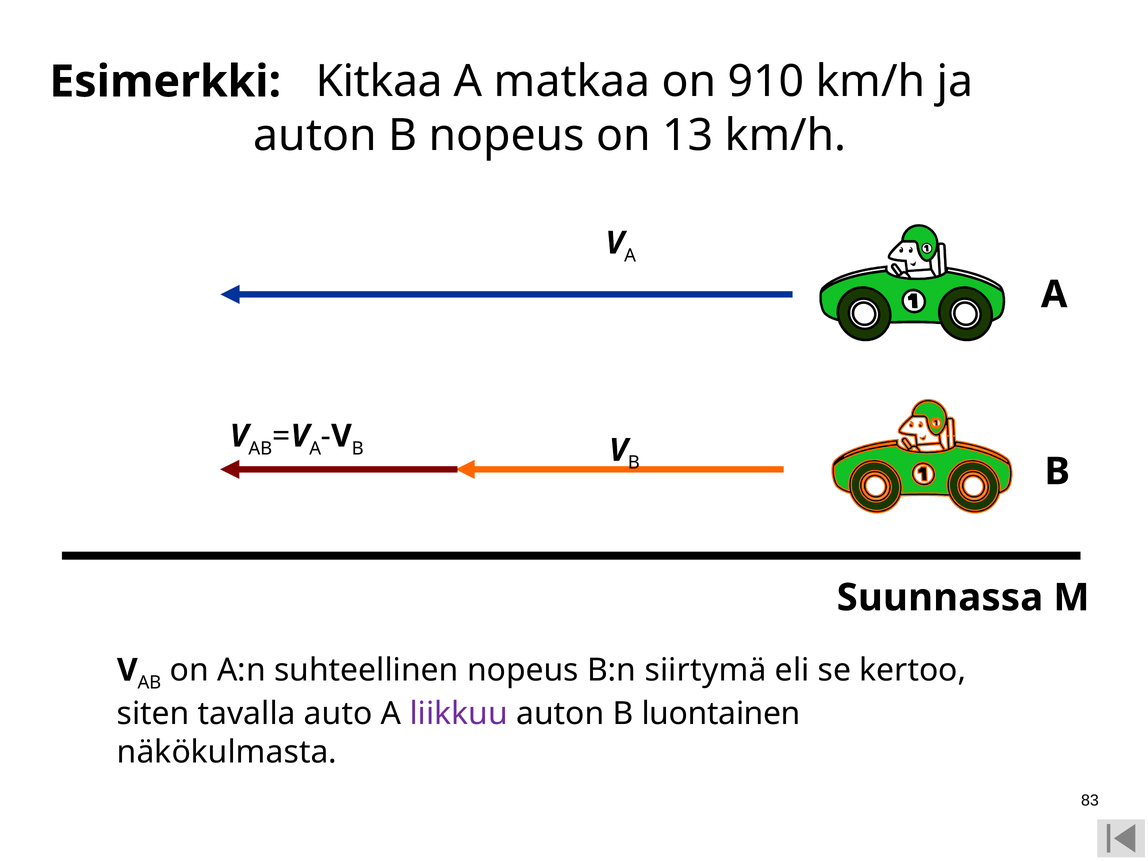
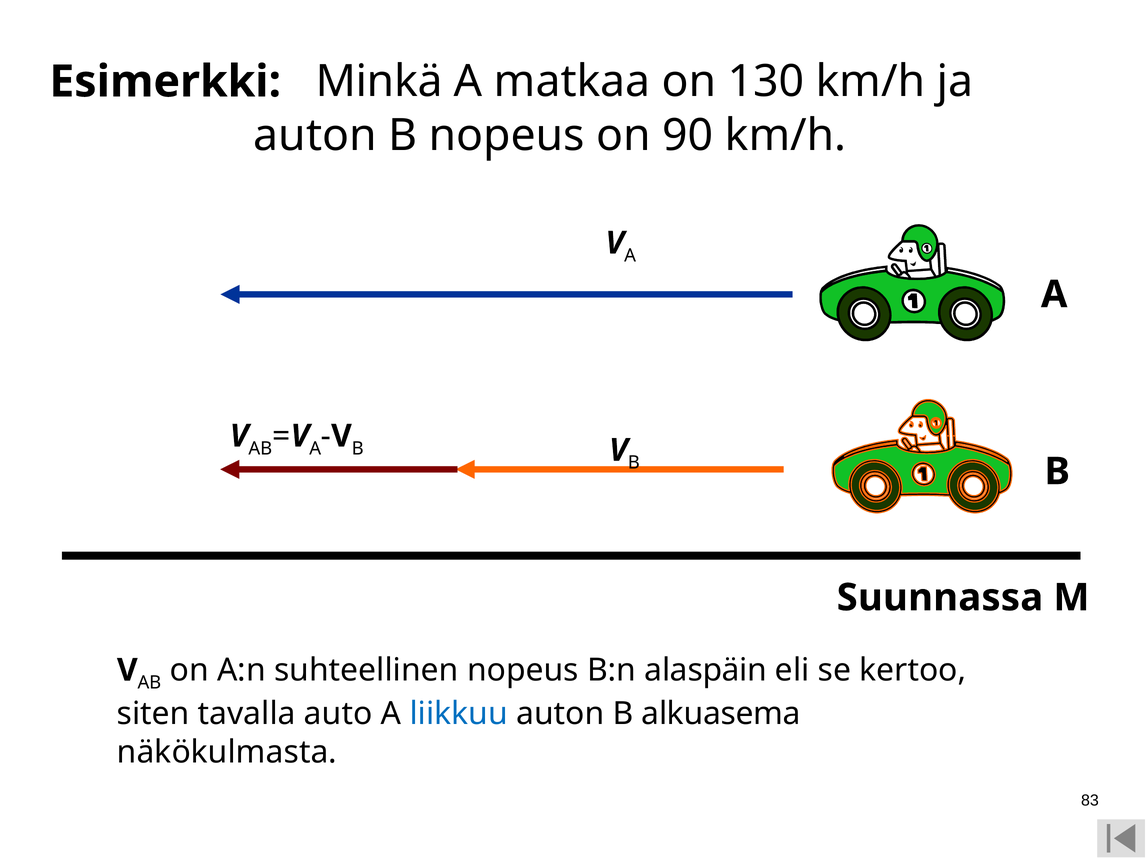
Kitkaa: Kitkaa -> Minkä (379, 82)
910: 910 -> 130 (766, 82)
13: 13 -> 90 (688, 135)
siirtymä: siirtymä -> alaspäin (706, 670)
liikkuu colour: purple -> blue (459, 714)
luontainen: luontainen -> alkuasema (721, 714)
